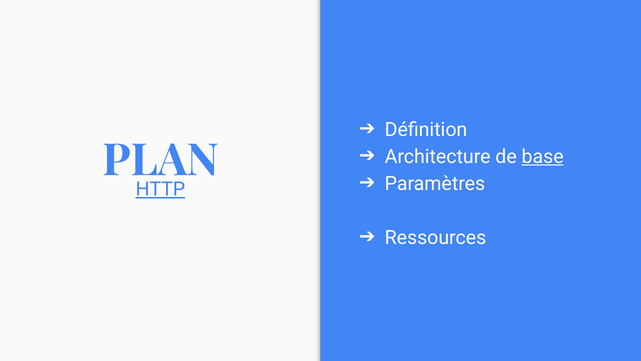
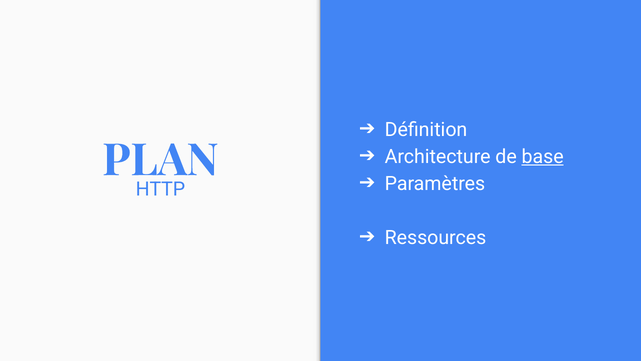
HTTP underline: present -> none (160, 189)
